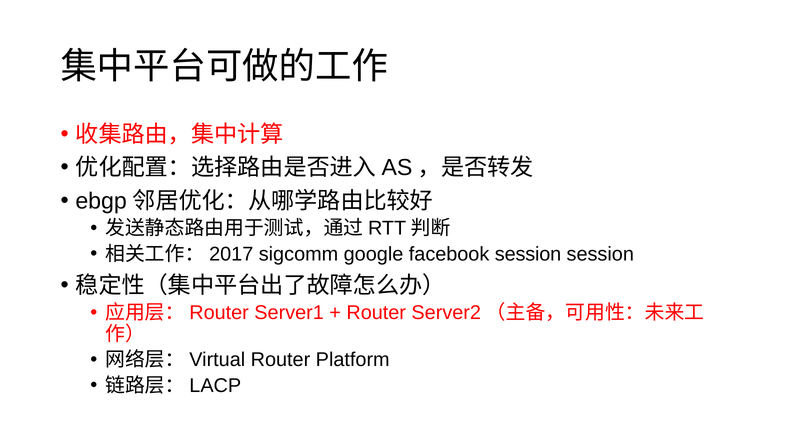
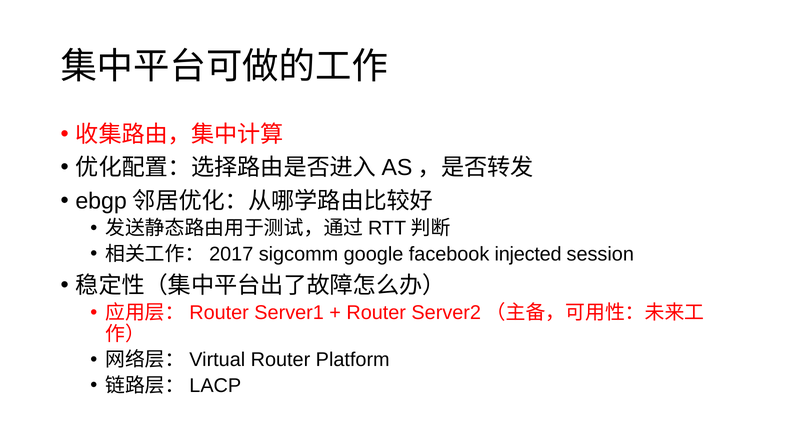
facebook session: session -> injected (528, 254)
